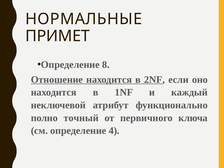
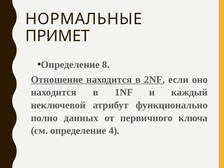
точный: точный -> данных (81, 118)
